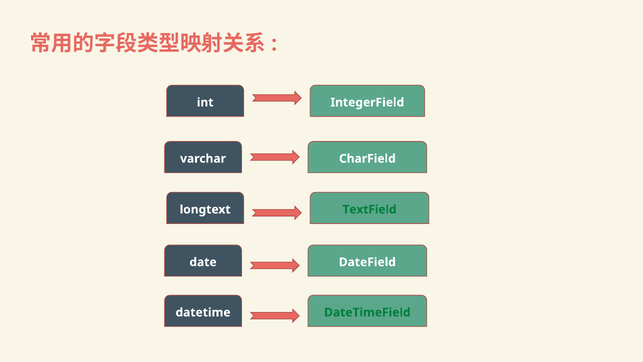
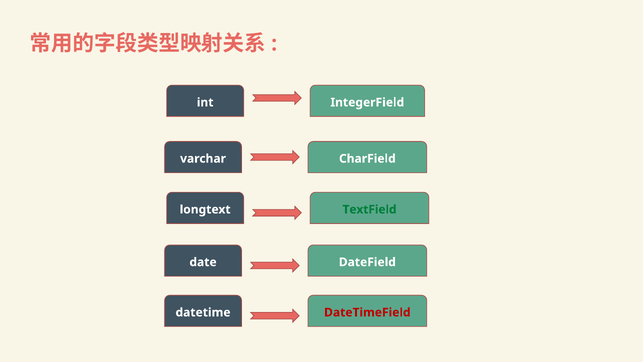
DateTimeField colour: green -> red (367, 312)
